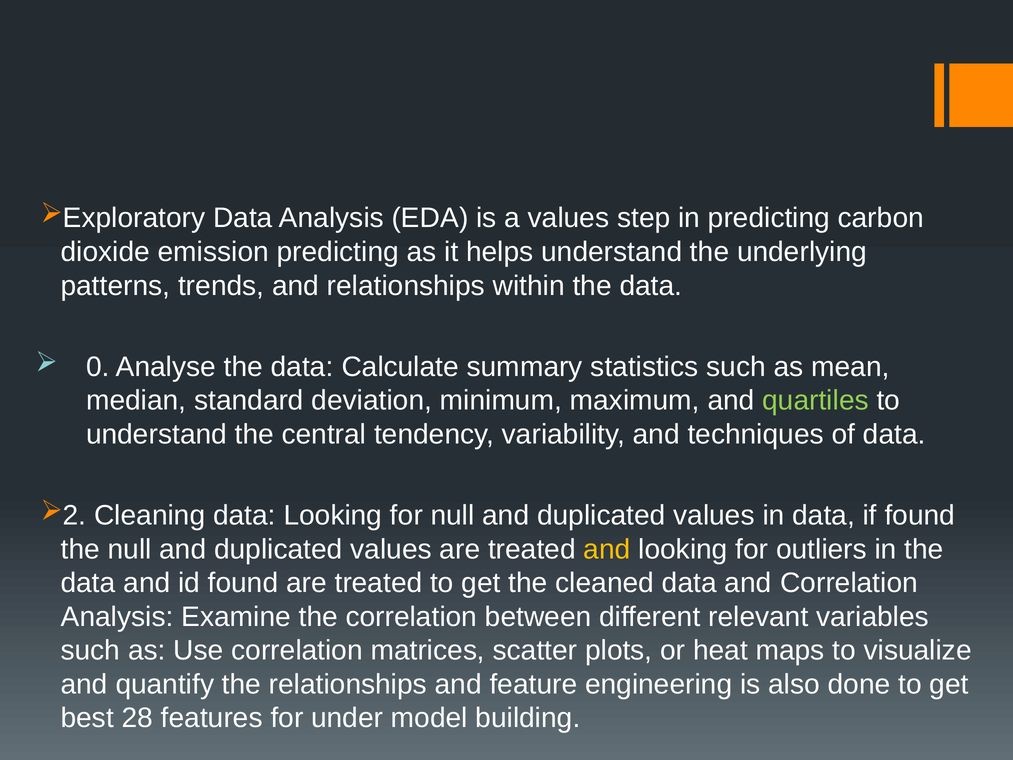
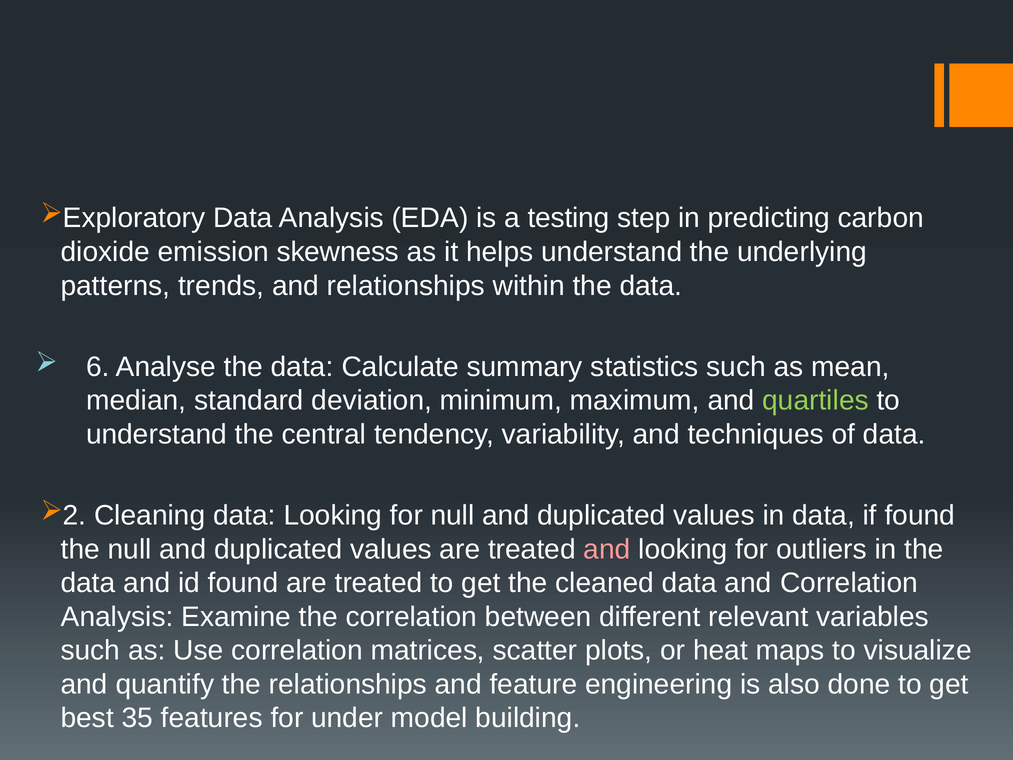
a values: values -> testing (569, 218)
emission predicting: predicting -> skewness (338, 252)
0: 0 -> 6 (98, 367)
and colour: yellow -> pink (607, 549)
28: 28 -> 35 (137, 718)
